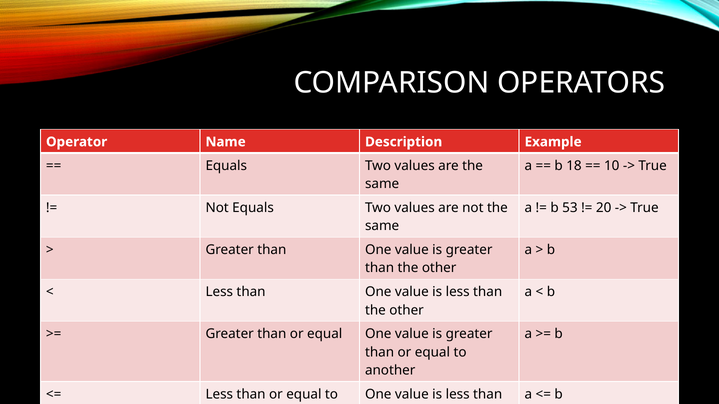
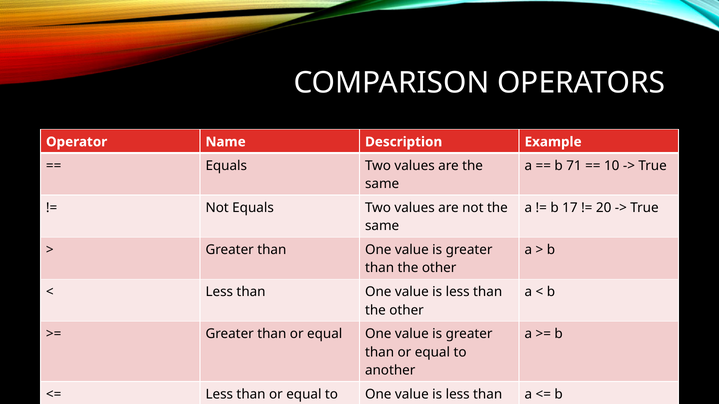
18: 18 -> 71 (574, 166)
53: 53 -> 17 (570, 208)
